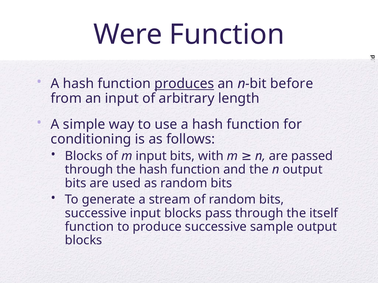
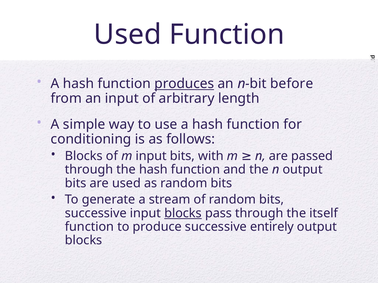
Were: Were -> Used (128, 35)
blocks underline: none -> present (183, 214)
sample: sample -> entirely (272, 227)
